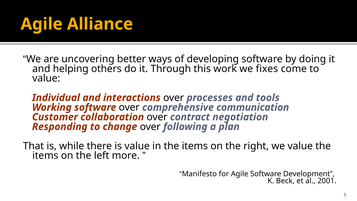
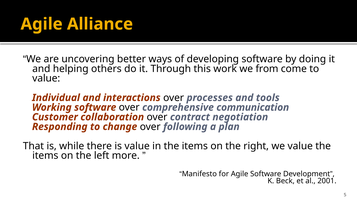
fixes: fixes -> from (267, 69)
